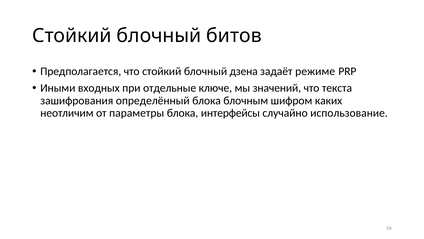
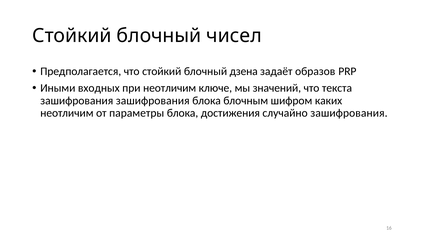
битов: битов -> чисел (234, 36)
режиме: режиме -> образов (315, 71)
при отдельные: отдельные -> неотличим (170, 88)
зашифрования определённый: определённый -> зашифрования (153, 100)
интерфейсы: интерфейсы -> достижения (230, 113)
случайно использование: использование -> зашифрования (349, 113)
